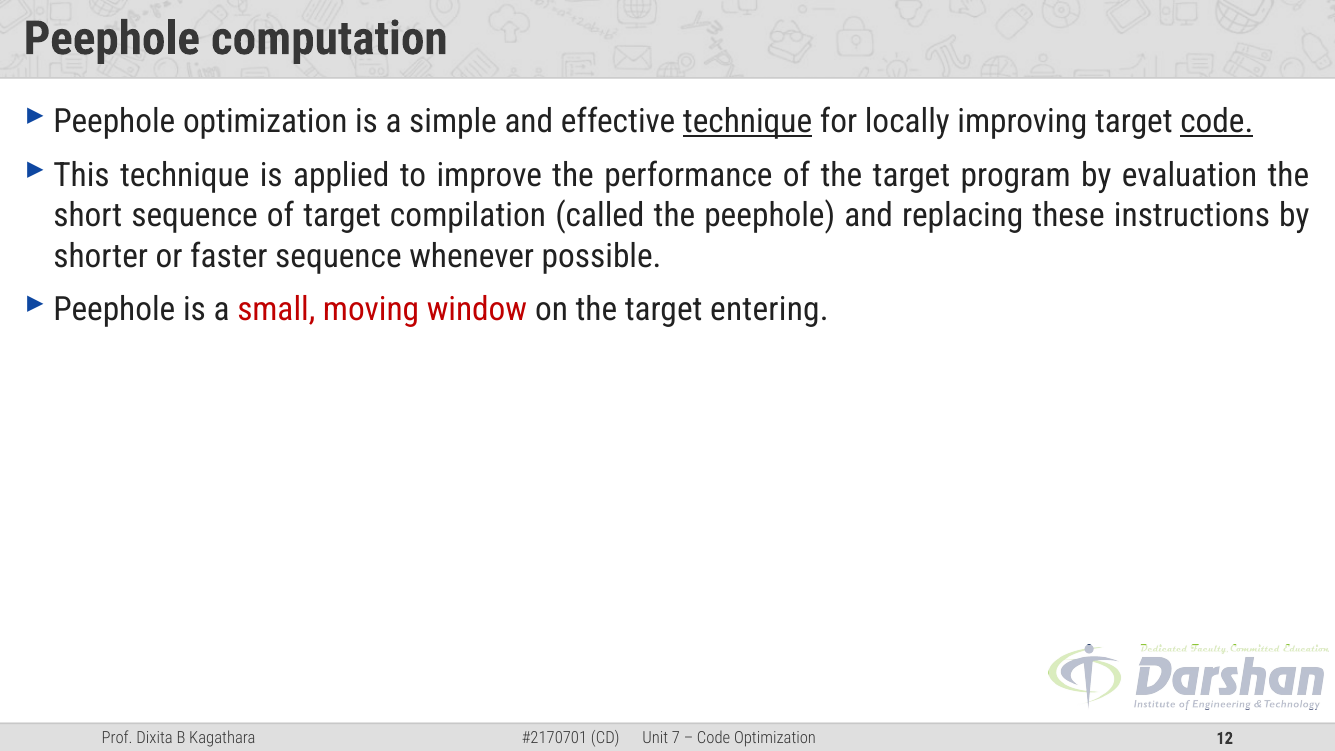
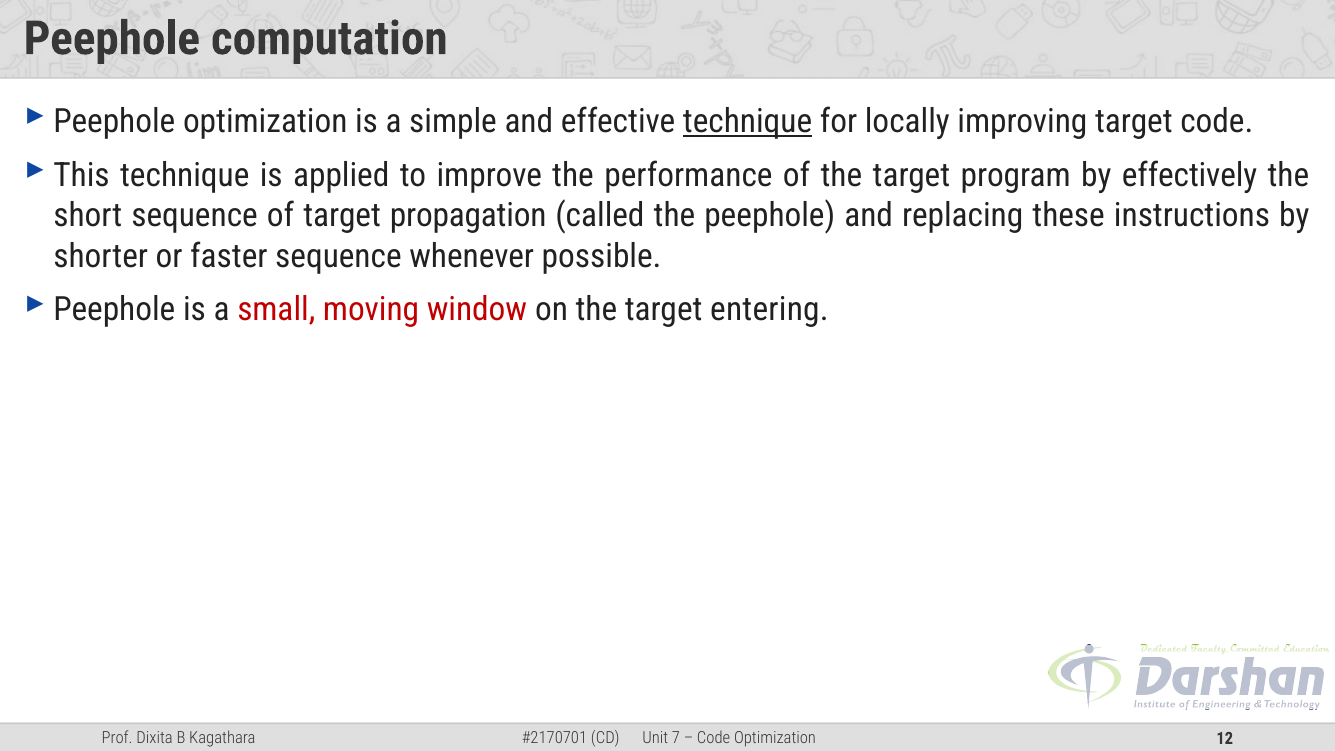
code underline: present -> none (1217, 122)
evaluation: evaluation -> effectively (1190, 176)
compilation: compilation -> propagation (468, 216)
